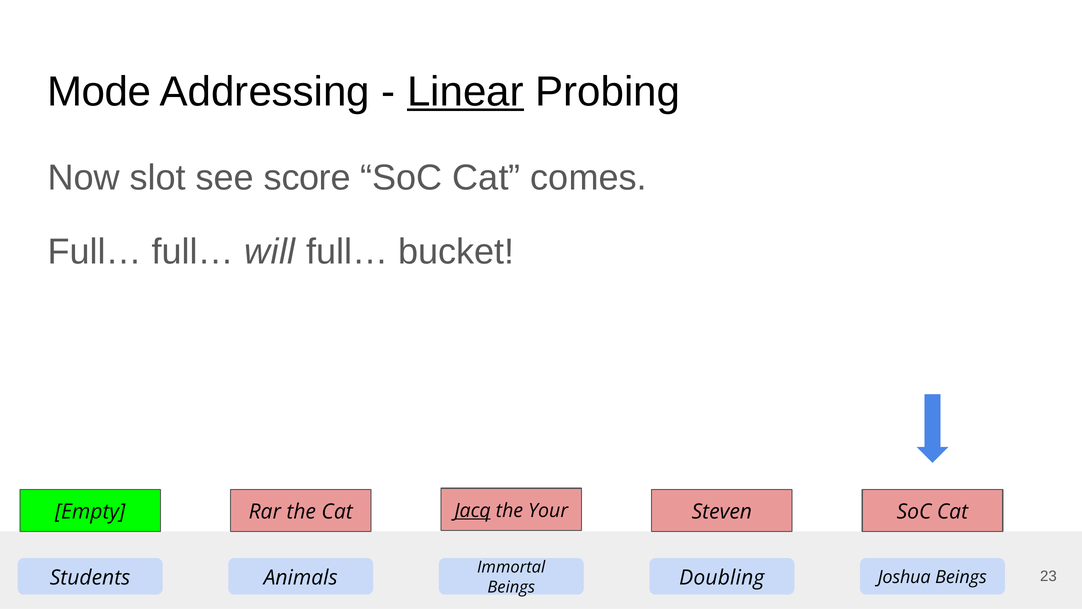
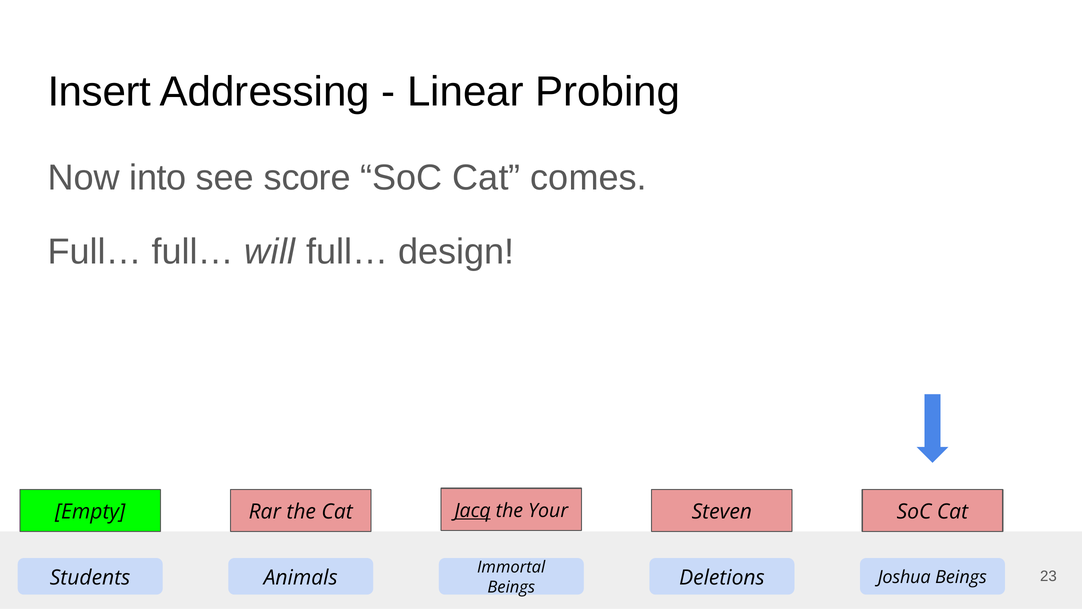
Mode: Mode -> Insert (99, 92)
Linear underline: present -> none (465, 92)
slot: slot -> into (158, 178)
bucket: bucket -> design (456, 252)
Doubling: Doubling -> Deletions (722, 577)
